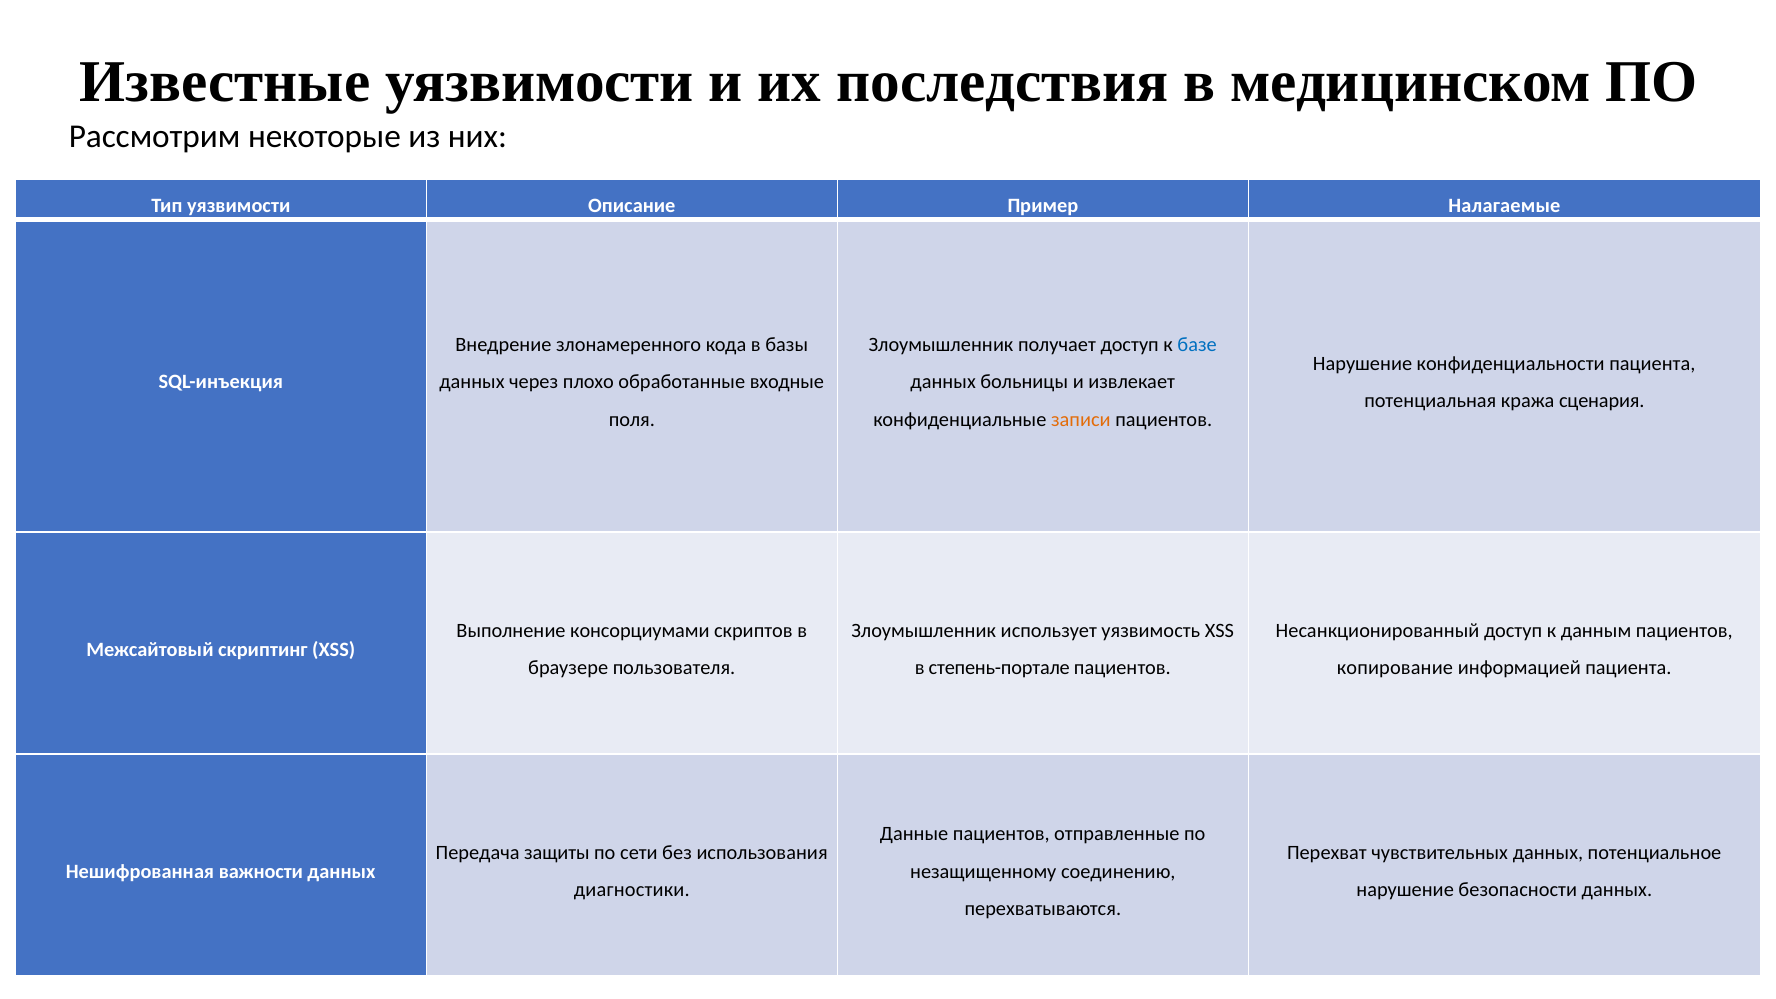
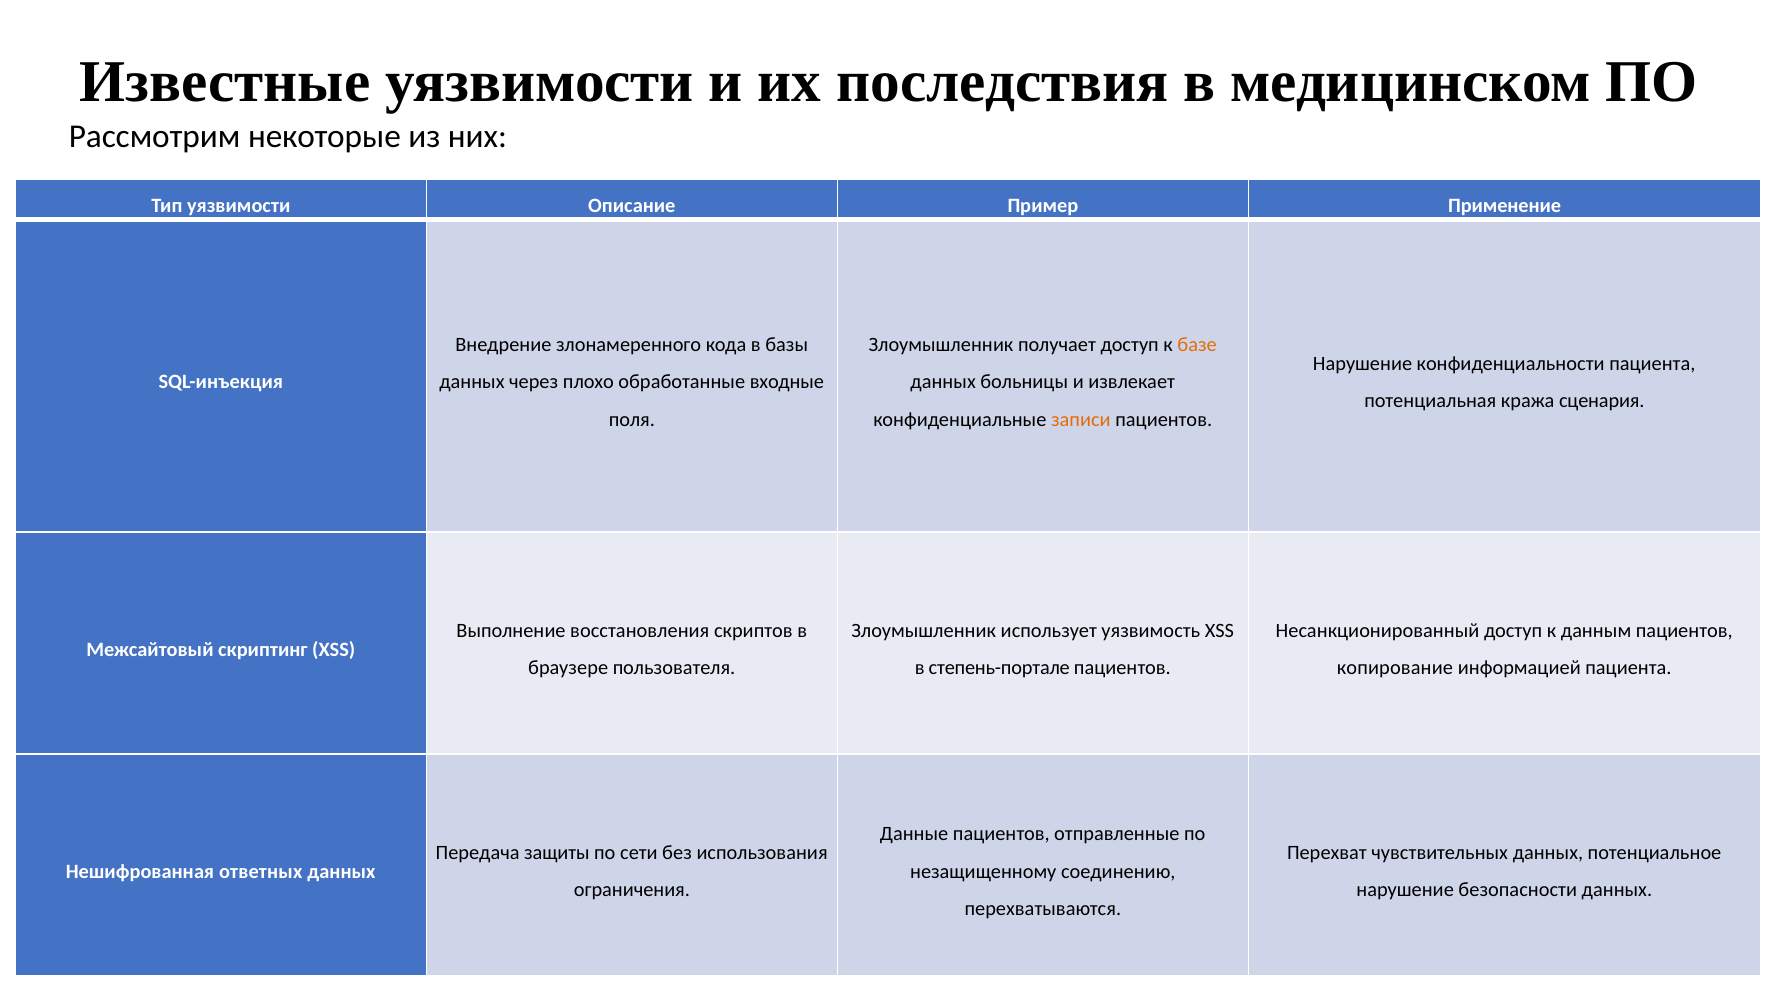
Налагаемые: Налагаемые -> Применение (1505, 206)
базе colour: blue -> orange (1197, 345)
консорциумами: консорциумами -> восстановления (640, 631)
важности: важности -> ответных (261, 871)
диагностики: диагностики -> ограничения (632, 890)
